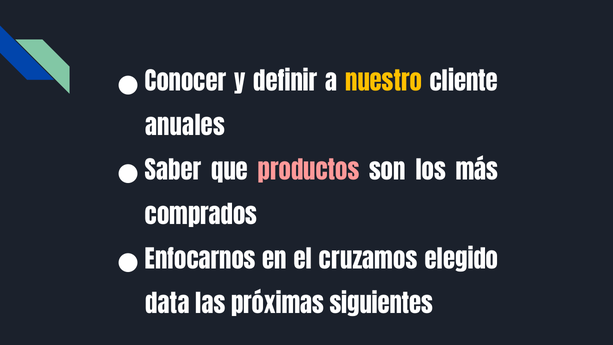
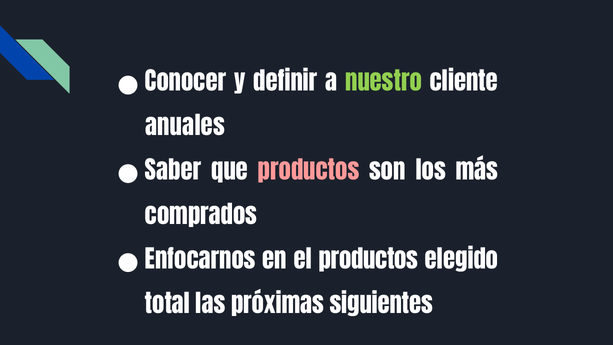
nuestro colour: yellow -> light green (384, 83)
el cruzamos: cruzamos -> productos (368, 261)
data: data -> total (167, 305)
